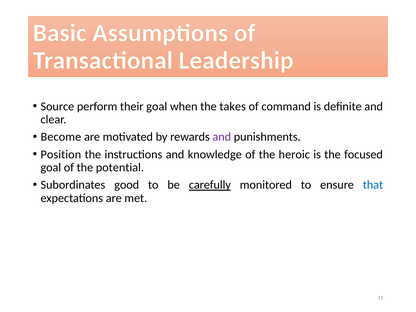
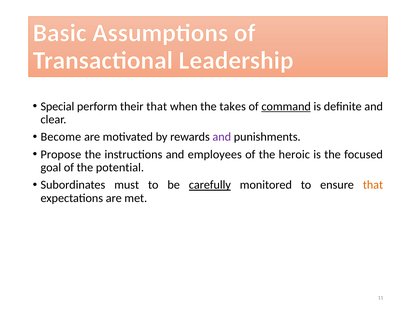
Source: Source -> Special (57, 106)
their goal: goal -> that (157, 106)
command underline: none -> present (286, 106)
Position: Position -> Propose (61, 154)
knowledge: knowledge -> employees (215, 154)
good: good -> must (127, 185)
that colour: blue -> orange (373, 185)
